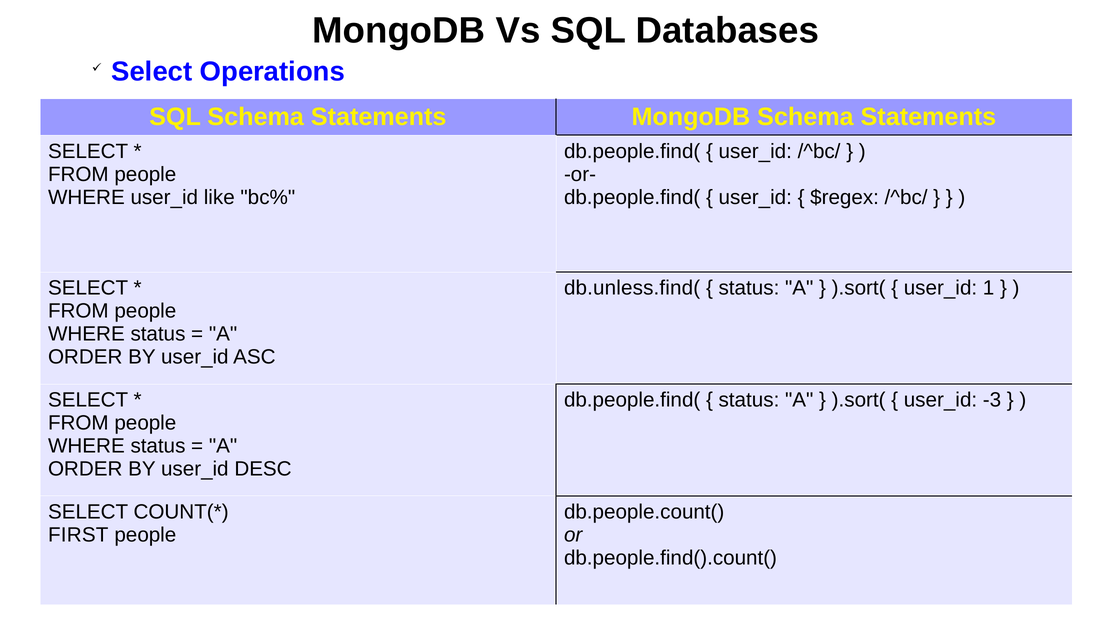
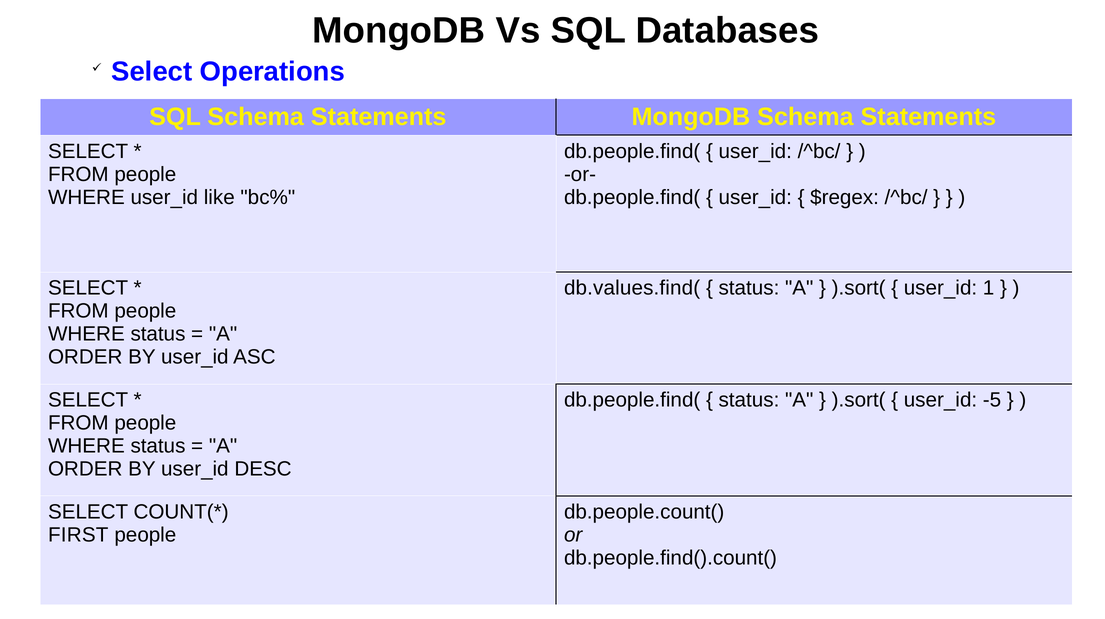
db.unless.find(: db.unless.find( -> db.values.find( (632, 288)
-3: -3 -> -5 (992, 400)
